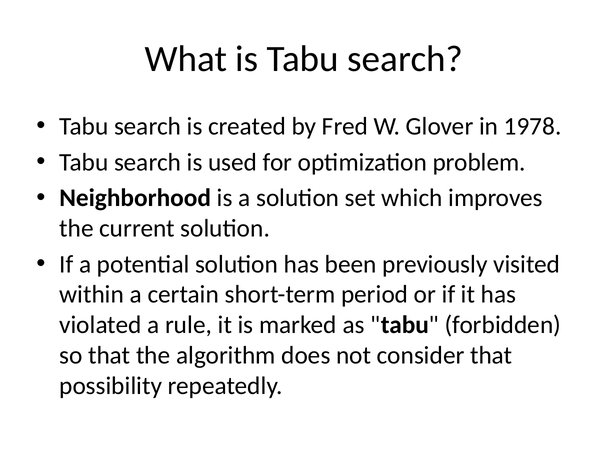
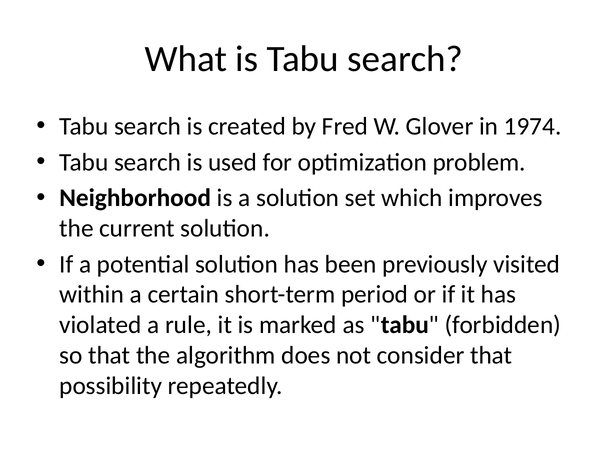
1978: 1978 -> 1974 (533, 126)
